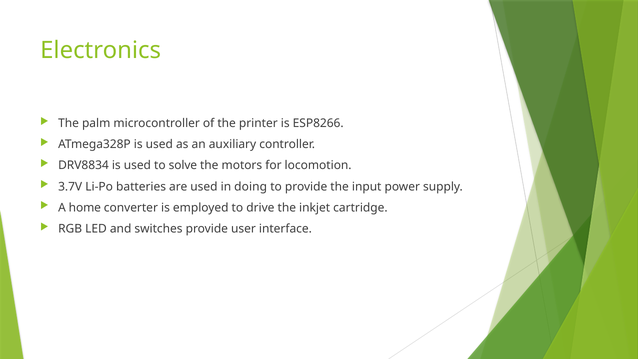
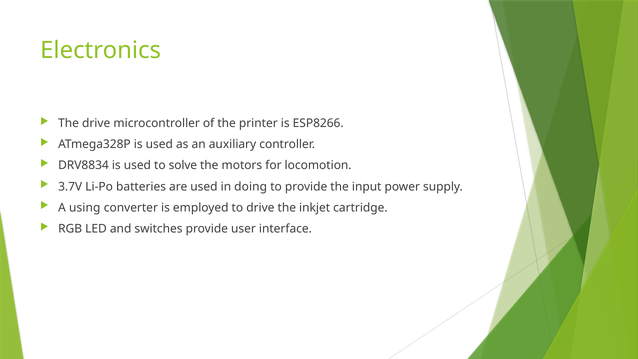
The palm: palm -> drive (96, 123)
home: home -> using (85, 207)
